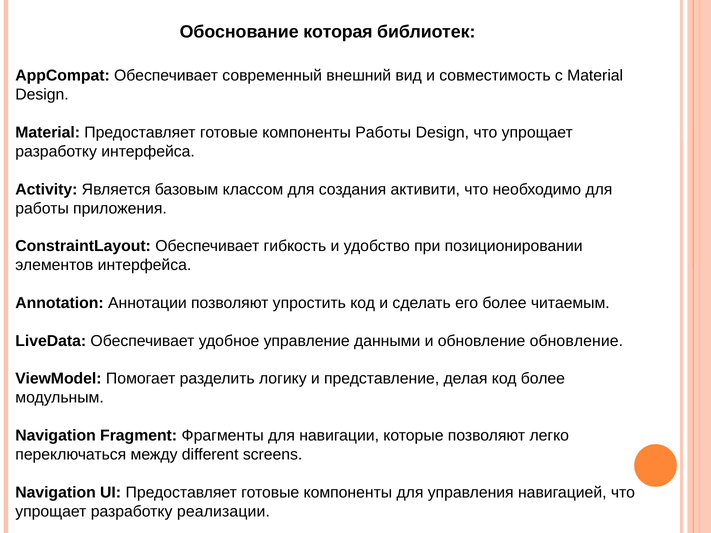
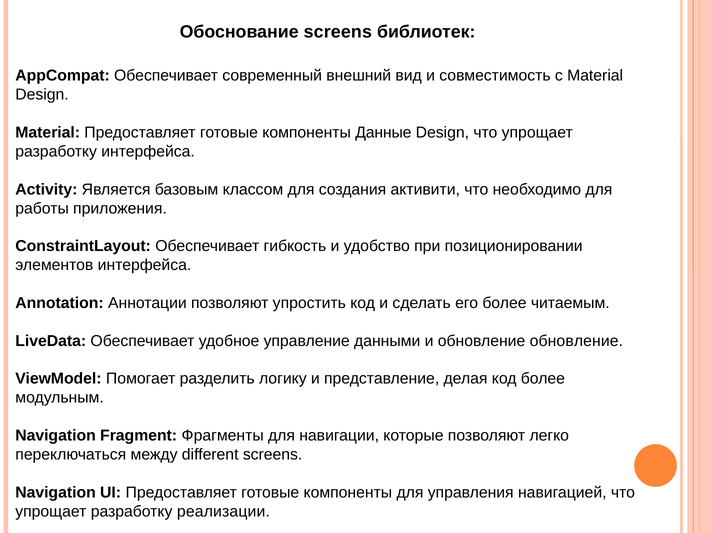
Обоснование которая: которая -> screens (338, 32)
компоненты Работы: Работы -> Данные (383, 133)
